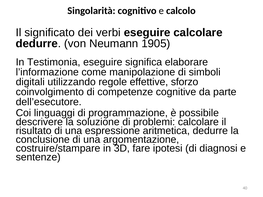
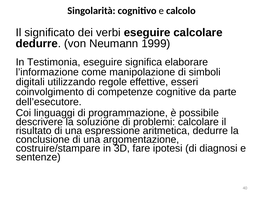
1905: 1905 -> 1999 (156, 44)
sforzo: sforzo -> esseri (185, 82)
